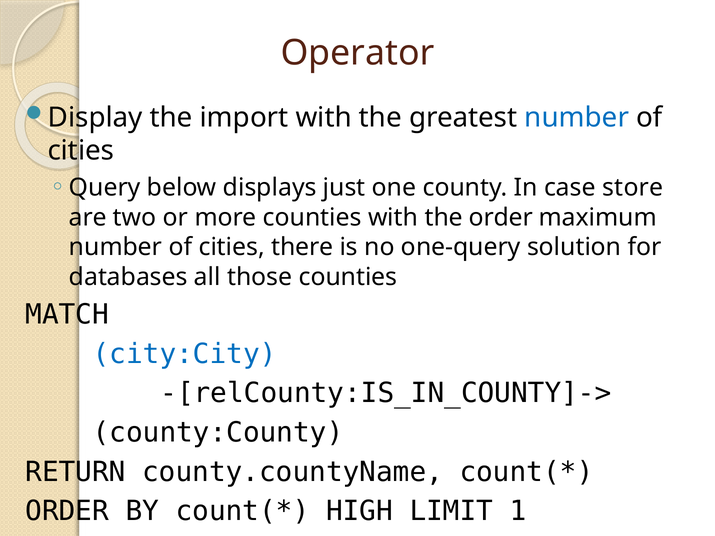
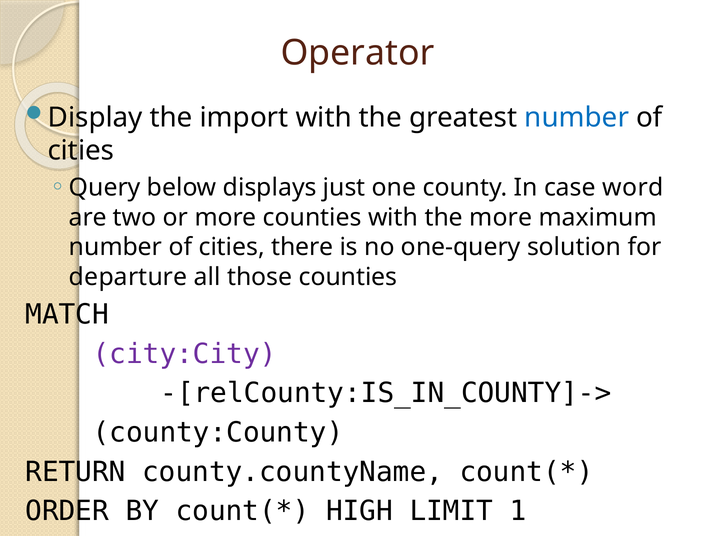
store: store -> word (633, 188)
the order: order -> more (501, 217)
databases: databases -> departure (128, 277)
city:City colour: blue -> purple (185, 354)
